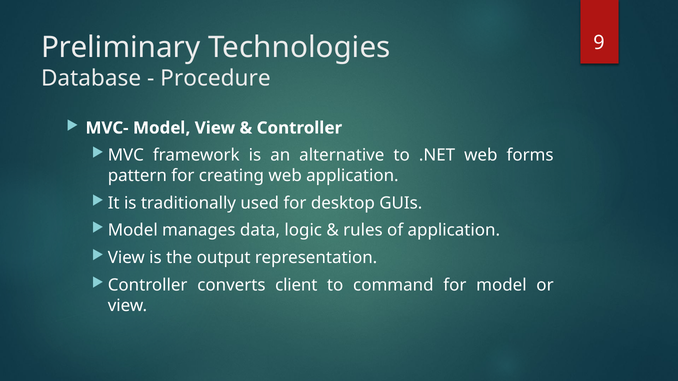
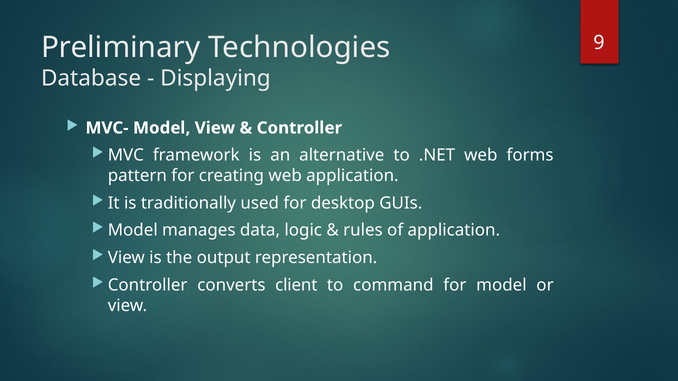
Procedure: Procedure -> Displaying (215, 78)
